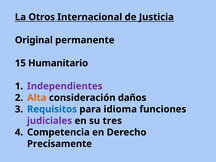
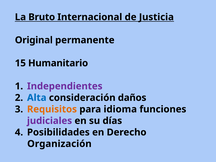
Otros: Otros -> Bruto (42, 17)
Alta colour: orange -> blue (37, 98)
Requisitos colour: blue -> orange (52, 109)
tres: tres -> días (112, 121)
Competencia: Competencia -> Posibilidades (58, 132)
Precisamente: Precisamente -> Organización (59, 144)
